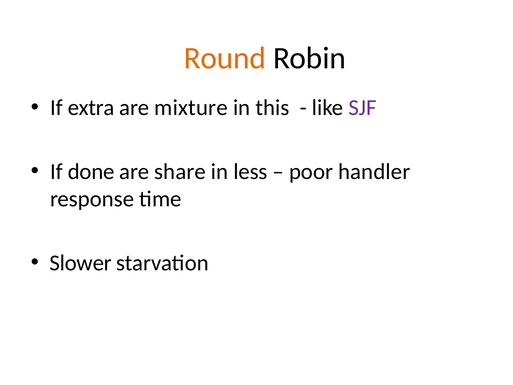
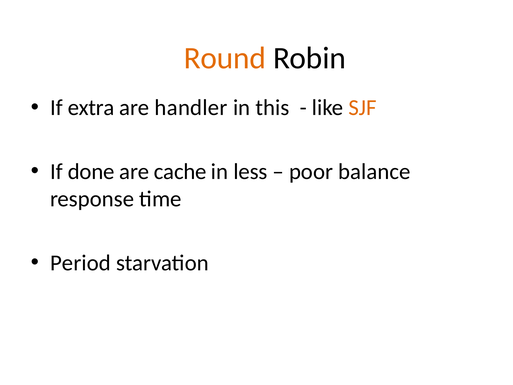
mixture: mixture -> handler (191, 108)
SJF colour: purple -> orange (363, 108)
share: share -> cache (180, 171)
handler: handler -> balance (374, 171)
Slower: Slower -> Period (80, 263)
